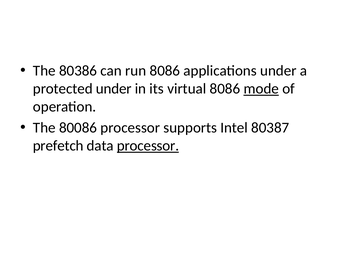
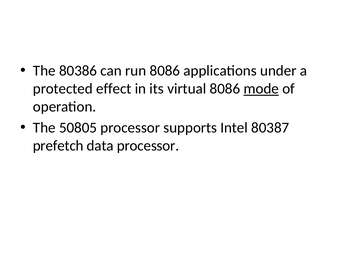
protected under: under -> effect (114, 89)
80086: 80086 -> 50805 (78, 128)
processor underline: present -> none (148, 146)
